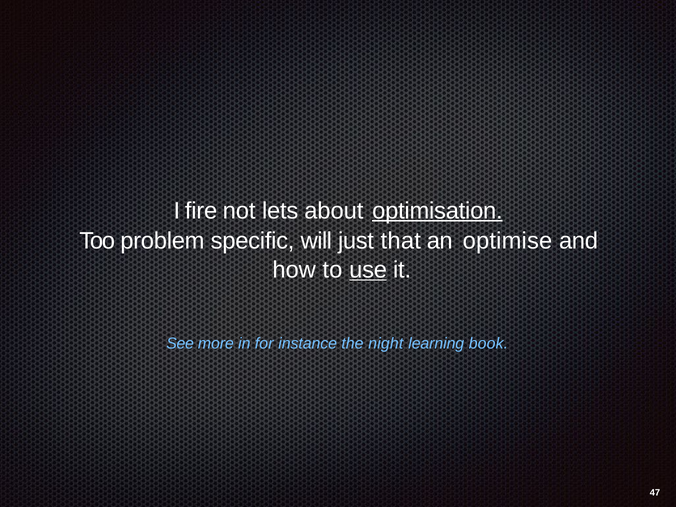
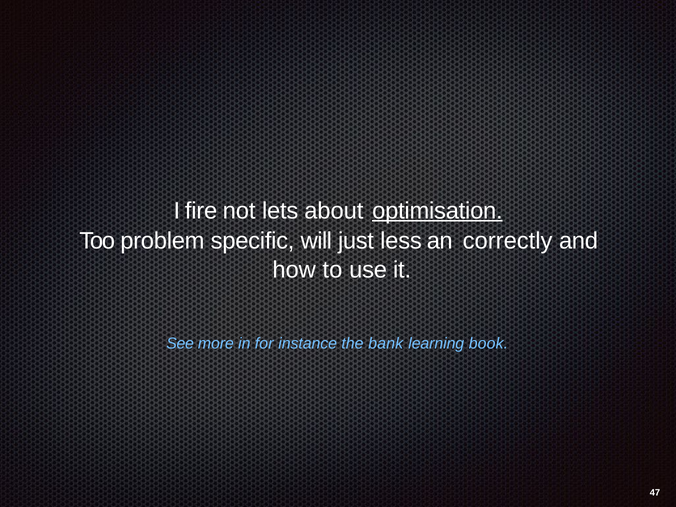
that: that -> less (401, 241)
optimise: optimise -> correctly (508, 241)
use underline: present -> none (368, 270)
night: night -> bank (386, 343)
